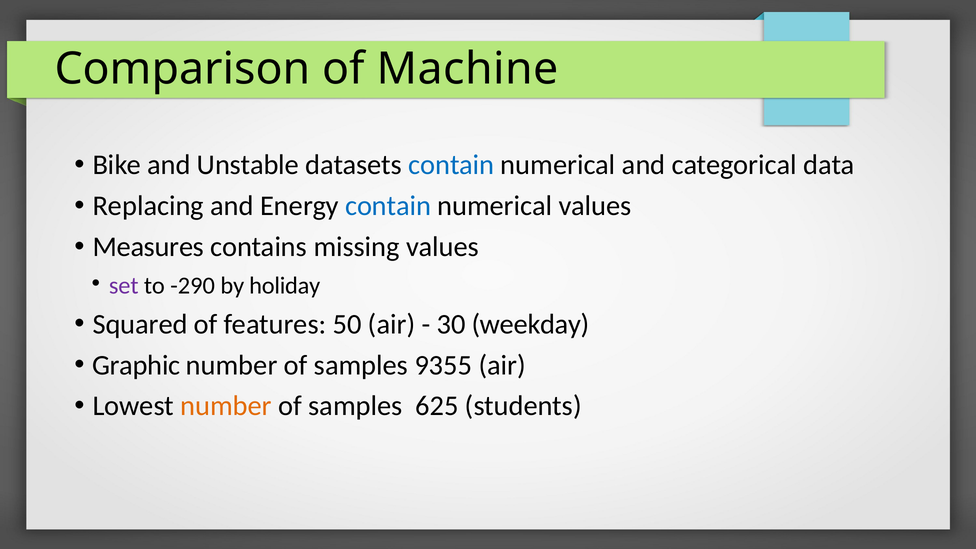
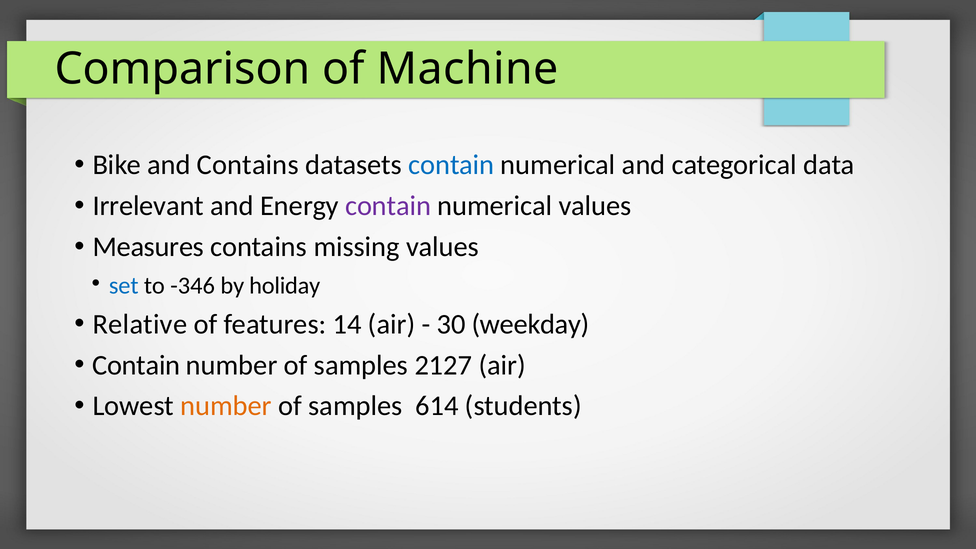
and Unstable: Unstable -> Contains (248, 165)
Replacing: Replacing -> Irrelevant (148, 206)
contain colour: blue -> purple (388, 206)
set colour: purple -> blue (124, 286)
-290: -290 -> -346 (193, 286)
Squared: Squared -> Relative (140, 324)
50: 50 -> 14 (347, 324)
Graphic: Graphic -> Contain (136, 365)
9355: 9355 -> 2127 (443, 365)
625: 625 -> 614 (437, 406)
